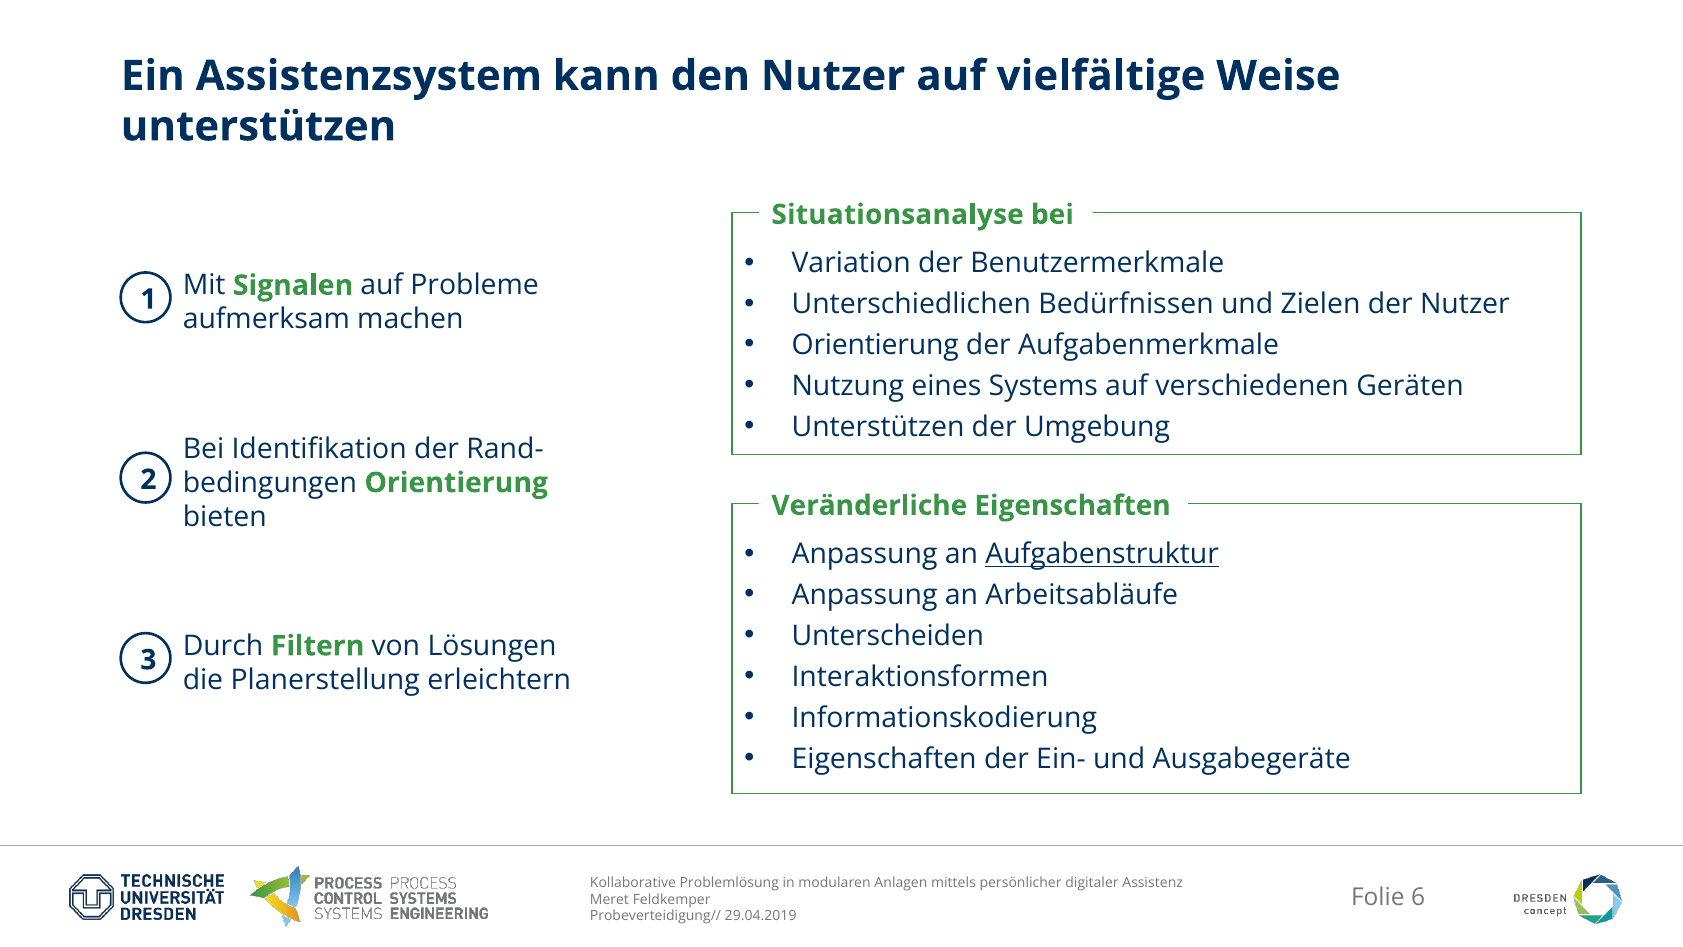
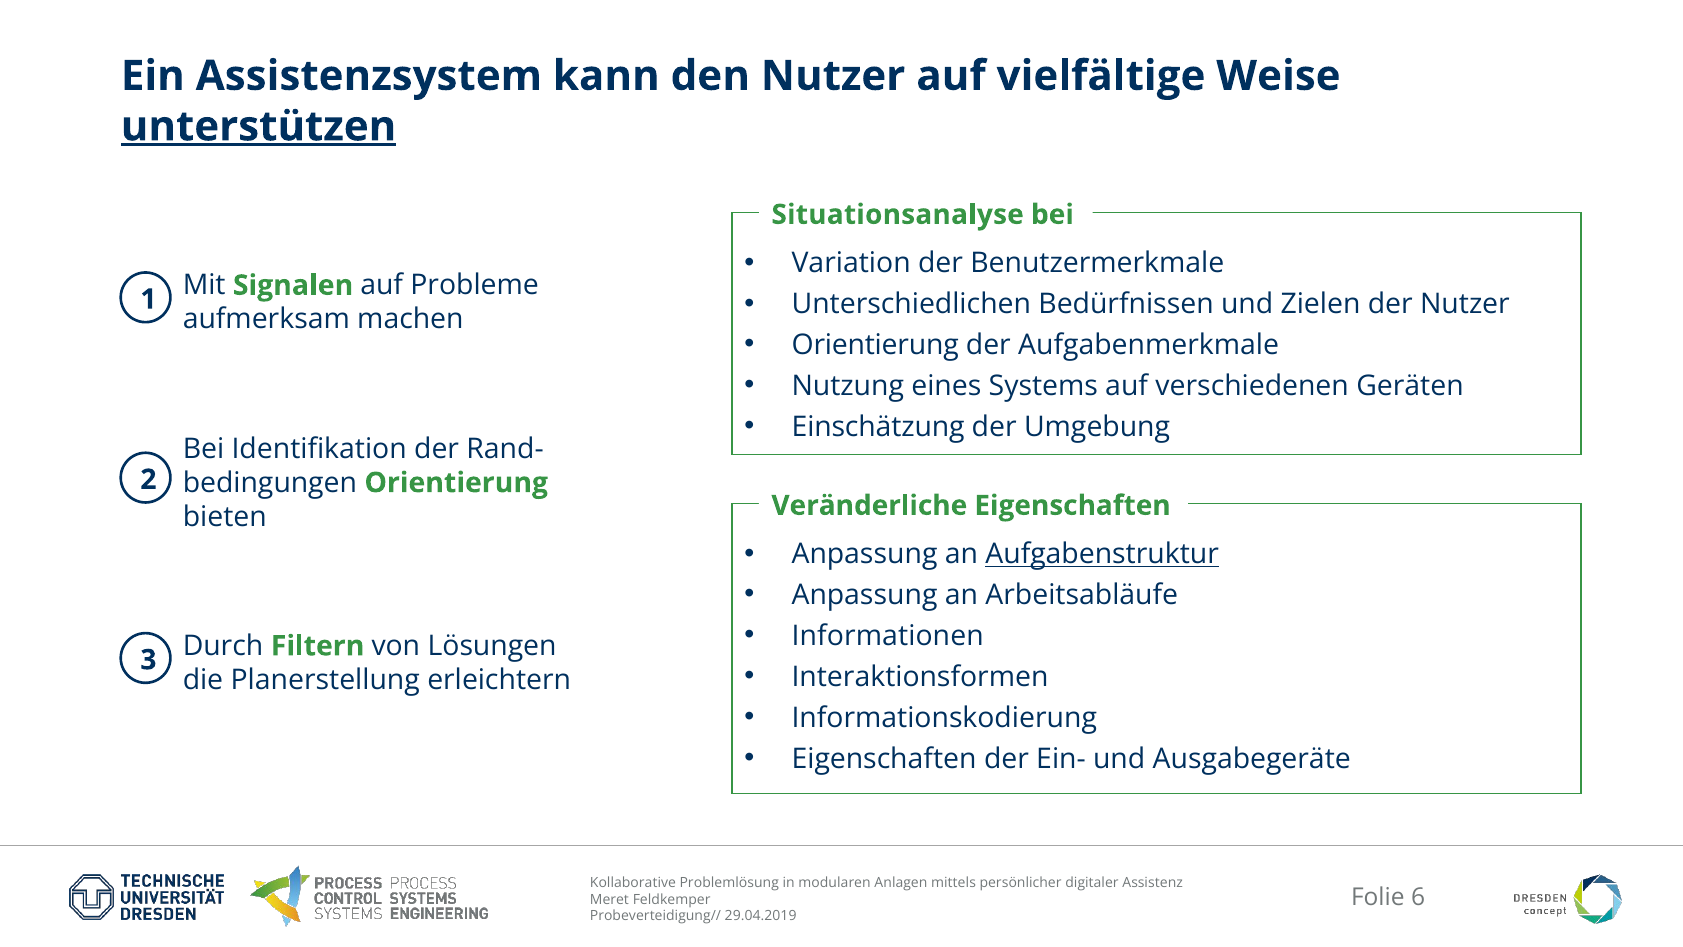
unterstützen underline: none -> present (259, 126)
Unterstützen: Unterstützen -> Einschätzung (878, 427)
Unterscheiden: Unterscheiden -> Informationen (888, 636)
